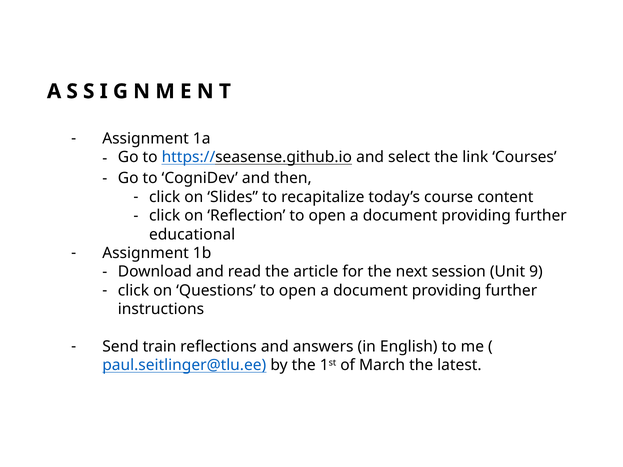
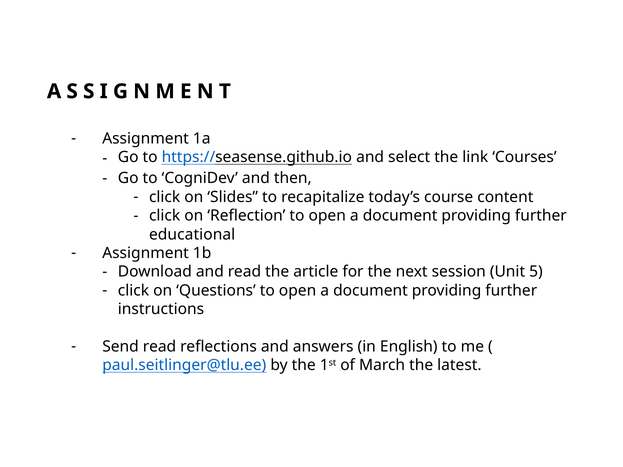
9: 9 -> 5 (536, 272)
Send train: train -> read (159, 347)
